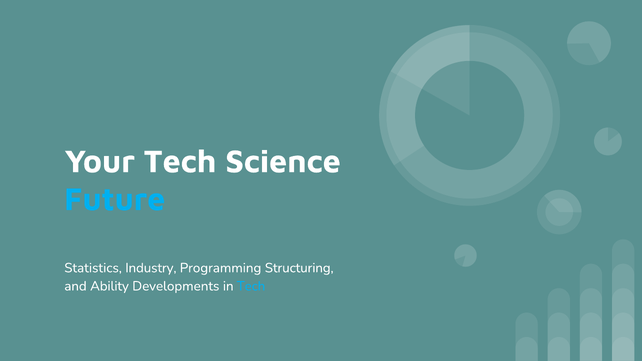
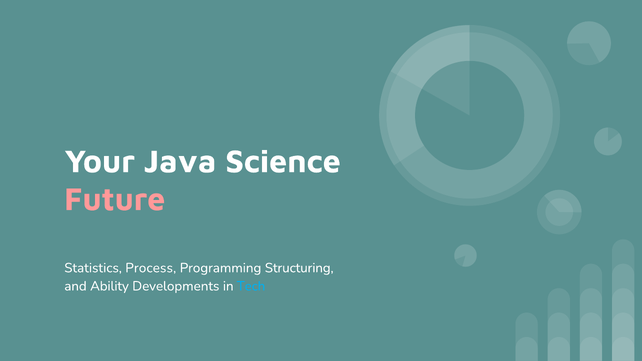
Your Tech: Tech -> Java (180, 162)
Future colour: light blue -> pink (115, 199)
Industry: Industry -> Process (151, 268)
